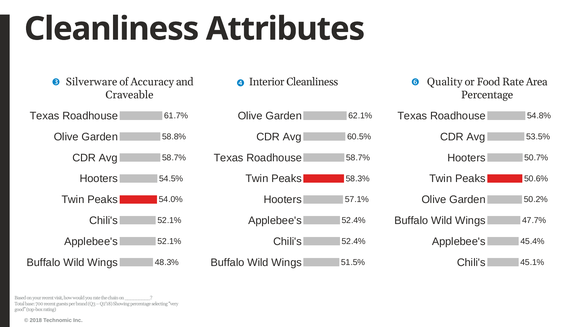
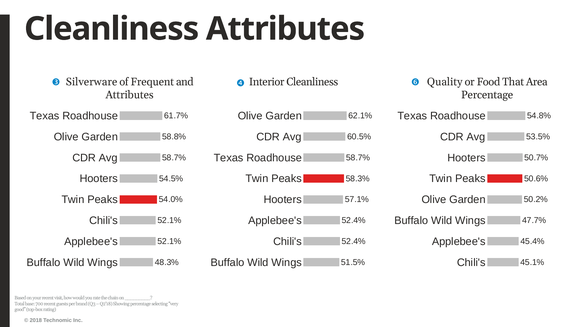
Accuracy: Accuracy -> Frequent (152, 82)
Food Rate: Rate -> That (513, 82)
Craveable: Craveable -> Attributes (130, 95)
